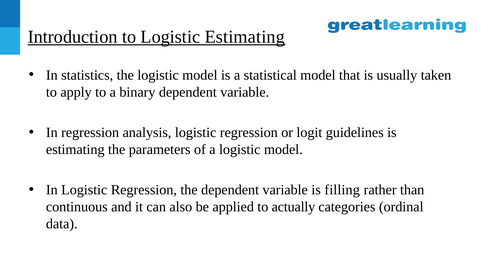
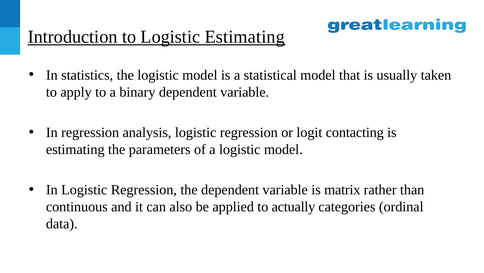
guidelines: guidelines -> contacting (355, 132)
filling: filling -> matrix (342, 189)
